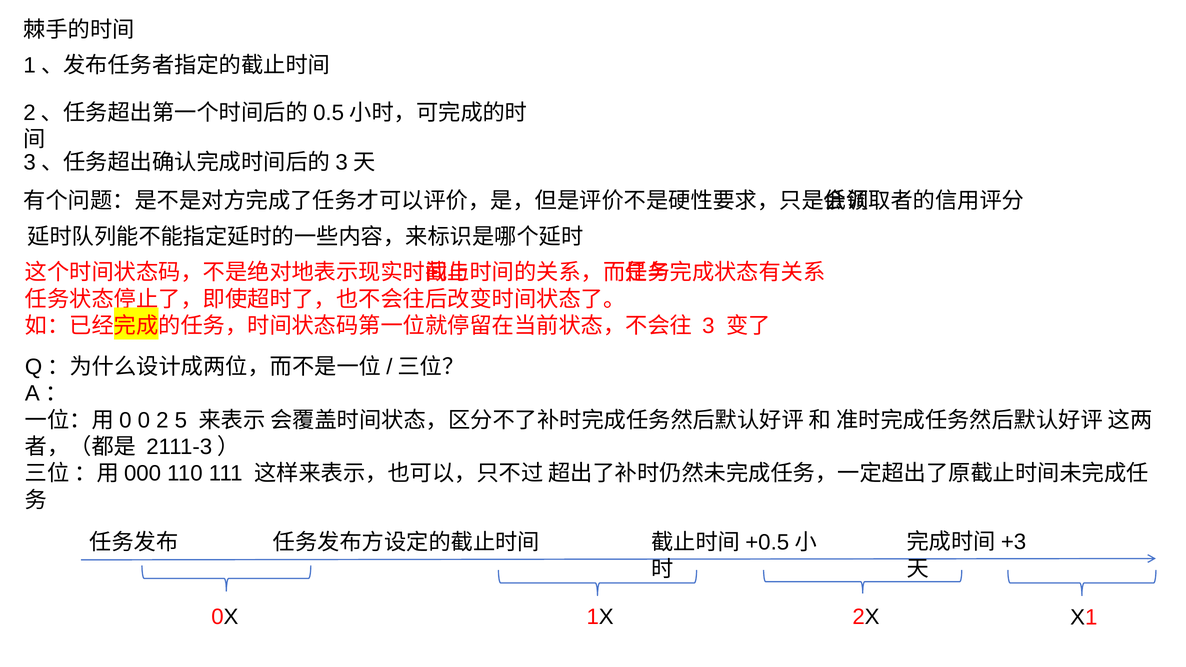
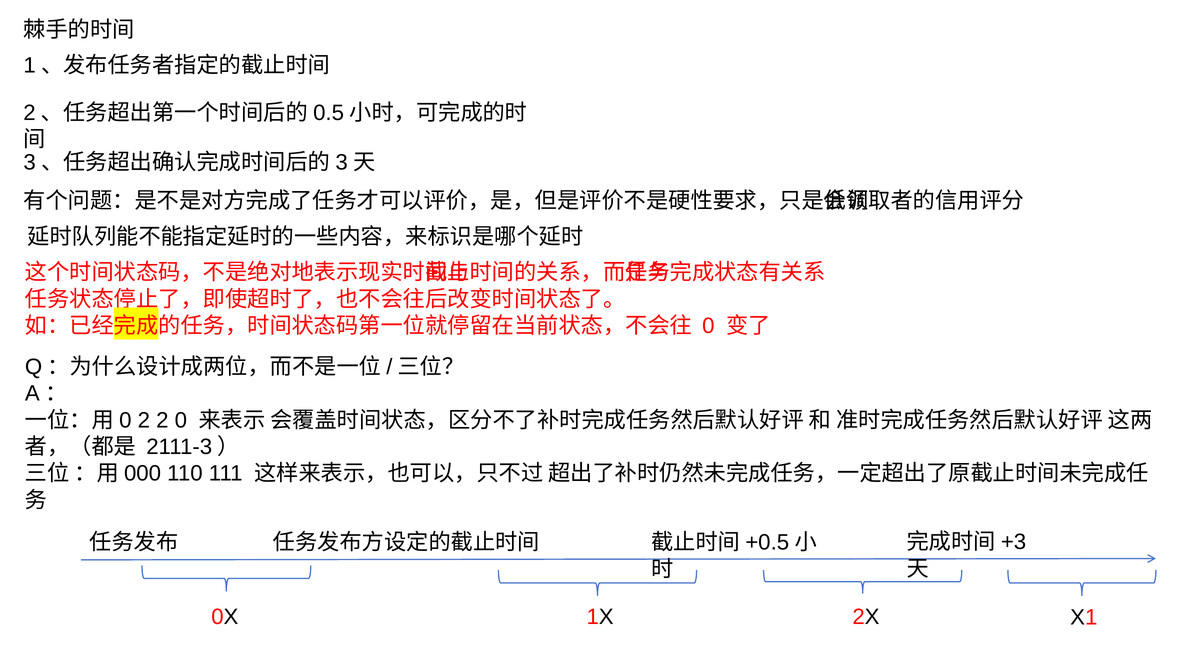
3: 3 -> 0 (708, 326)
0: 0 -> 2 (144, 420)
2 5: 5 -> 0 (181, 420)
